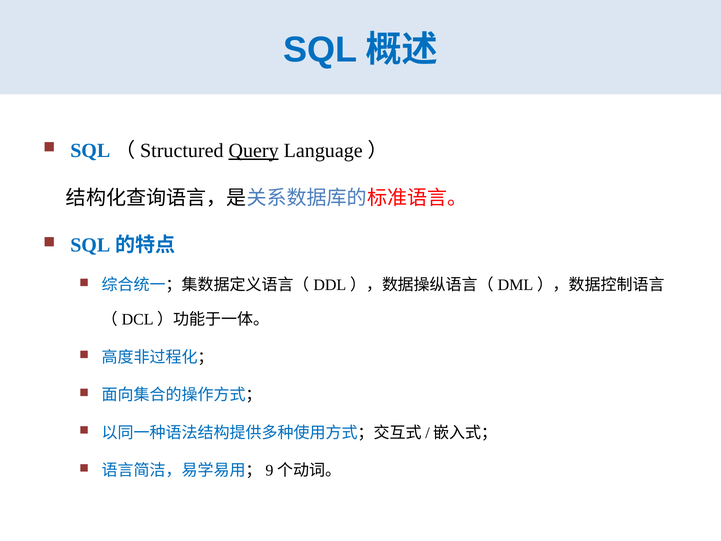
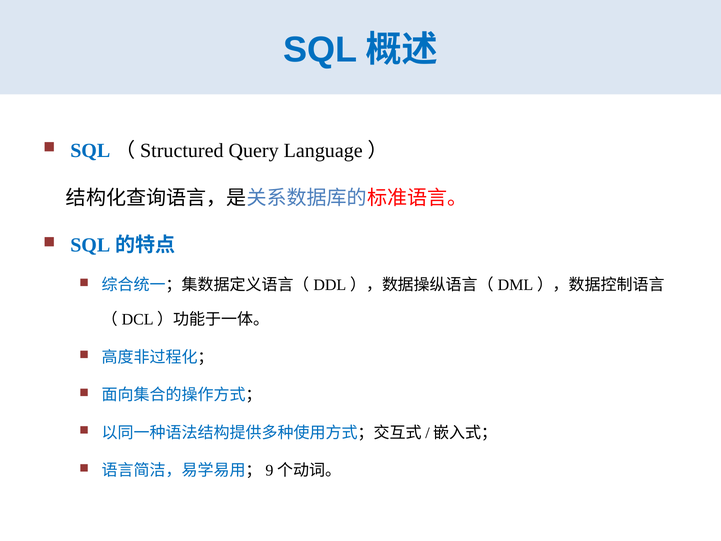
Query underline: present -> none (254, 150)
